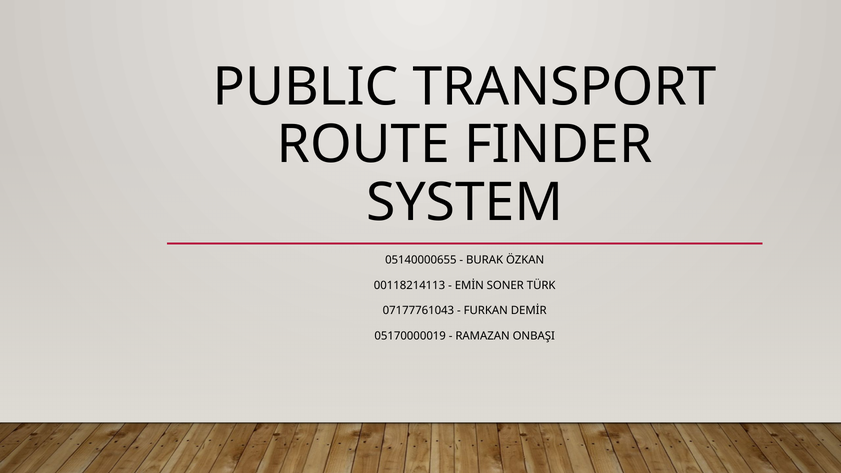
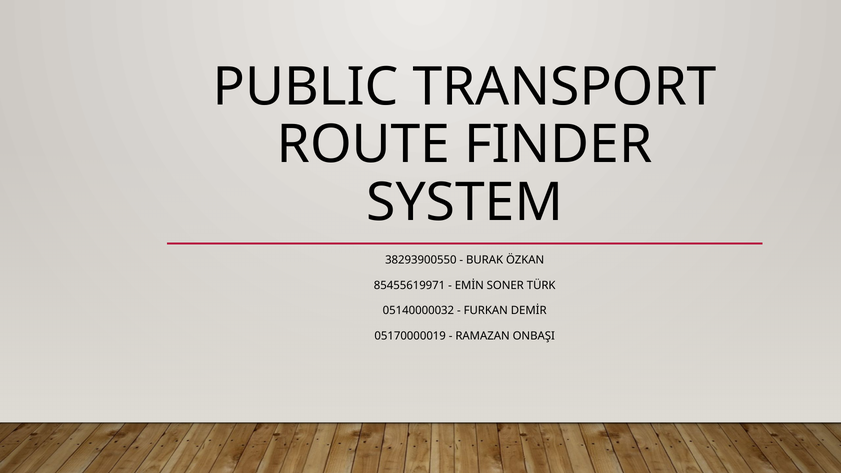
05140000655: 05140000655 -> 38293900550 (421, 260)
00118214113: 00118214113 -> 85455619971 (410, 285)
07177761043: 07177761043 -> 05140000032 (418, 311)
